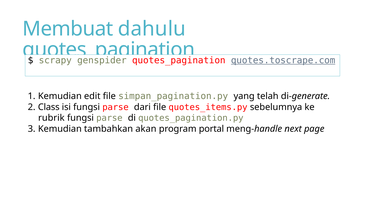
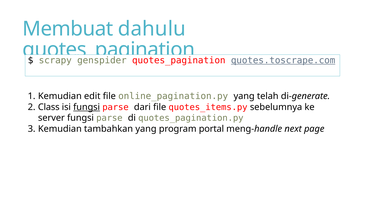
simpan_pagination.py: simpan_pagination.py -> online_pagination.py (173, 96)
fungsi underline: none -> present (87, 107)
rubrik: rubrik -> server (51, 118)
tambahkan akan: akan -> yang (146, 129)
